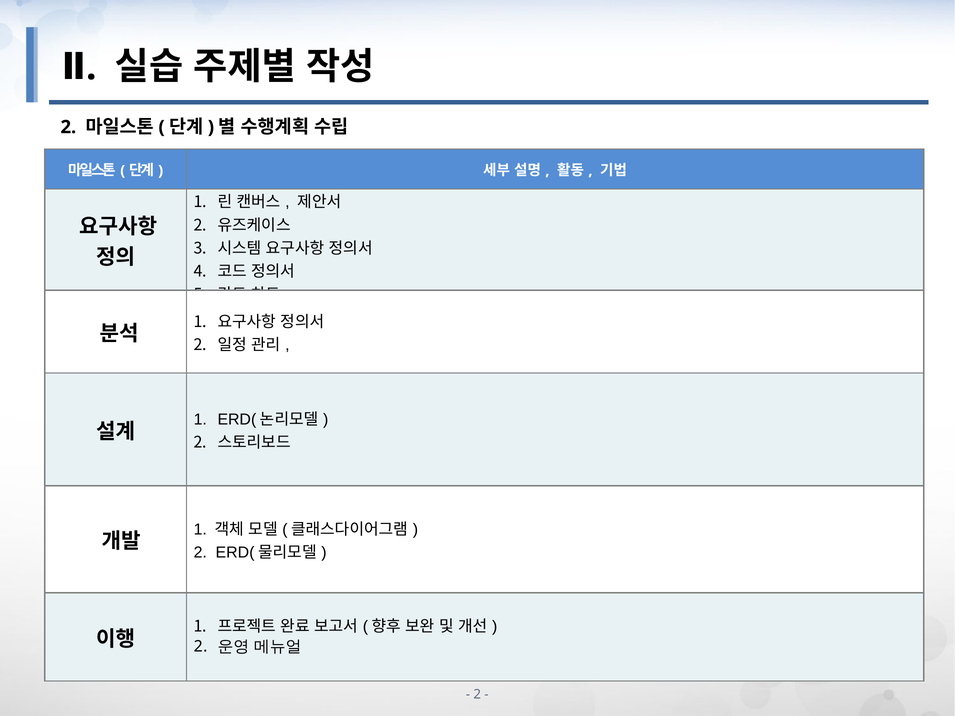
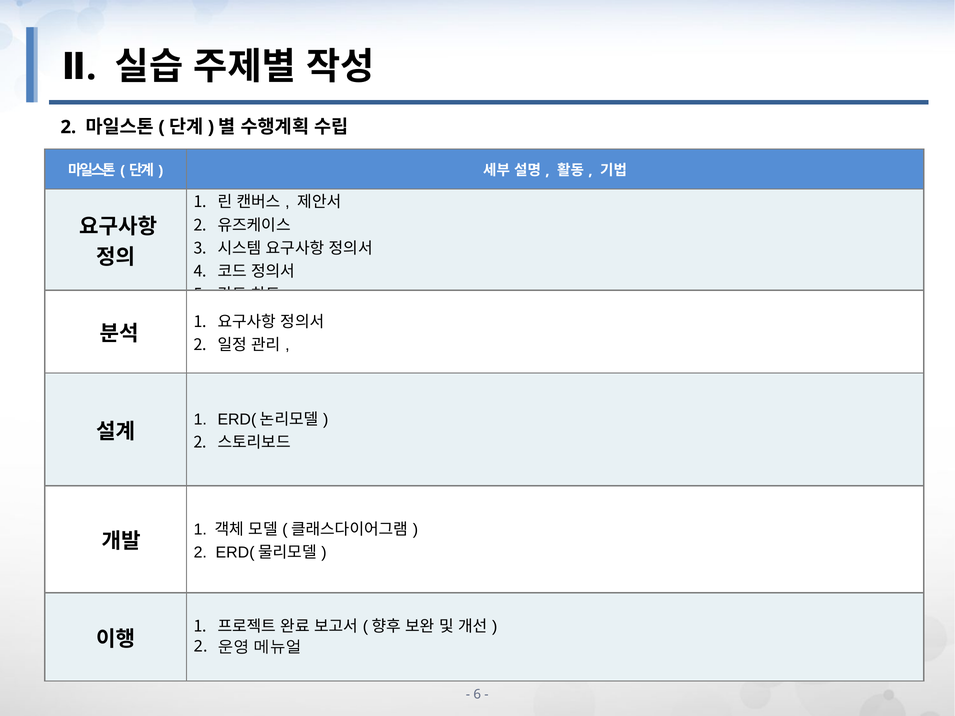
2: 2 -> 6 (477, 695)
